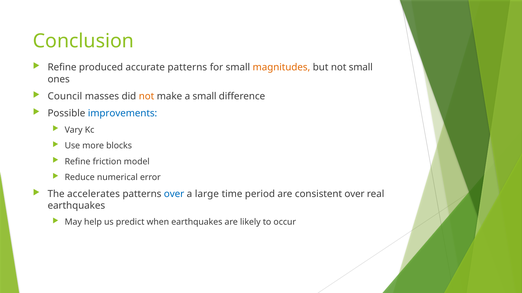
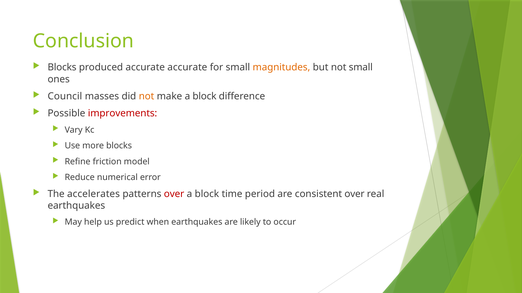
Refine: Refine -> Blocks (62, 68)
accurate patterns: patterns -> accurate (187, 68)
make a small: small -> block (205, 96)
improvements colour: blue -> red (123, 114)
over colour: blue -> red (174, 194)
large: large -> block (207, 194)
